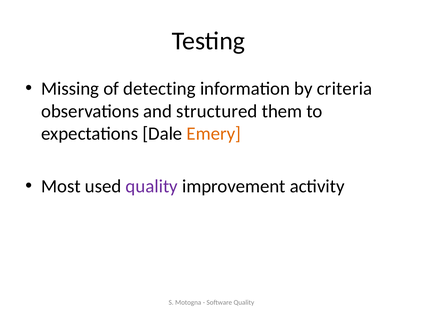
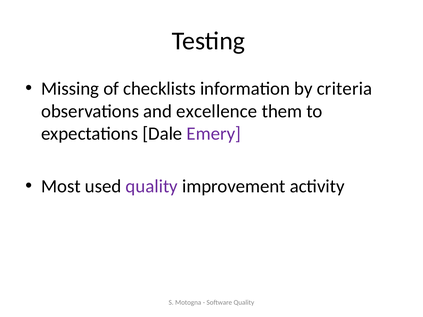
detecting: detecting -> checklists (160, 89)
structured: structured -> excellence (217, 111)
Emery colour: orange -> purple (214, 134)
